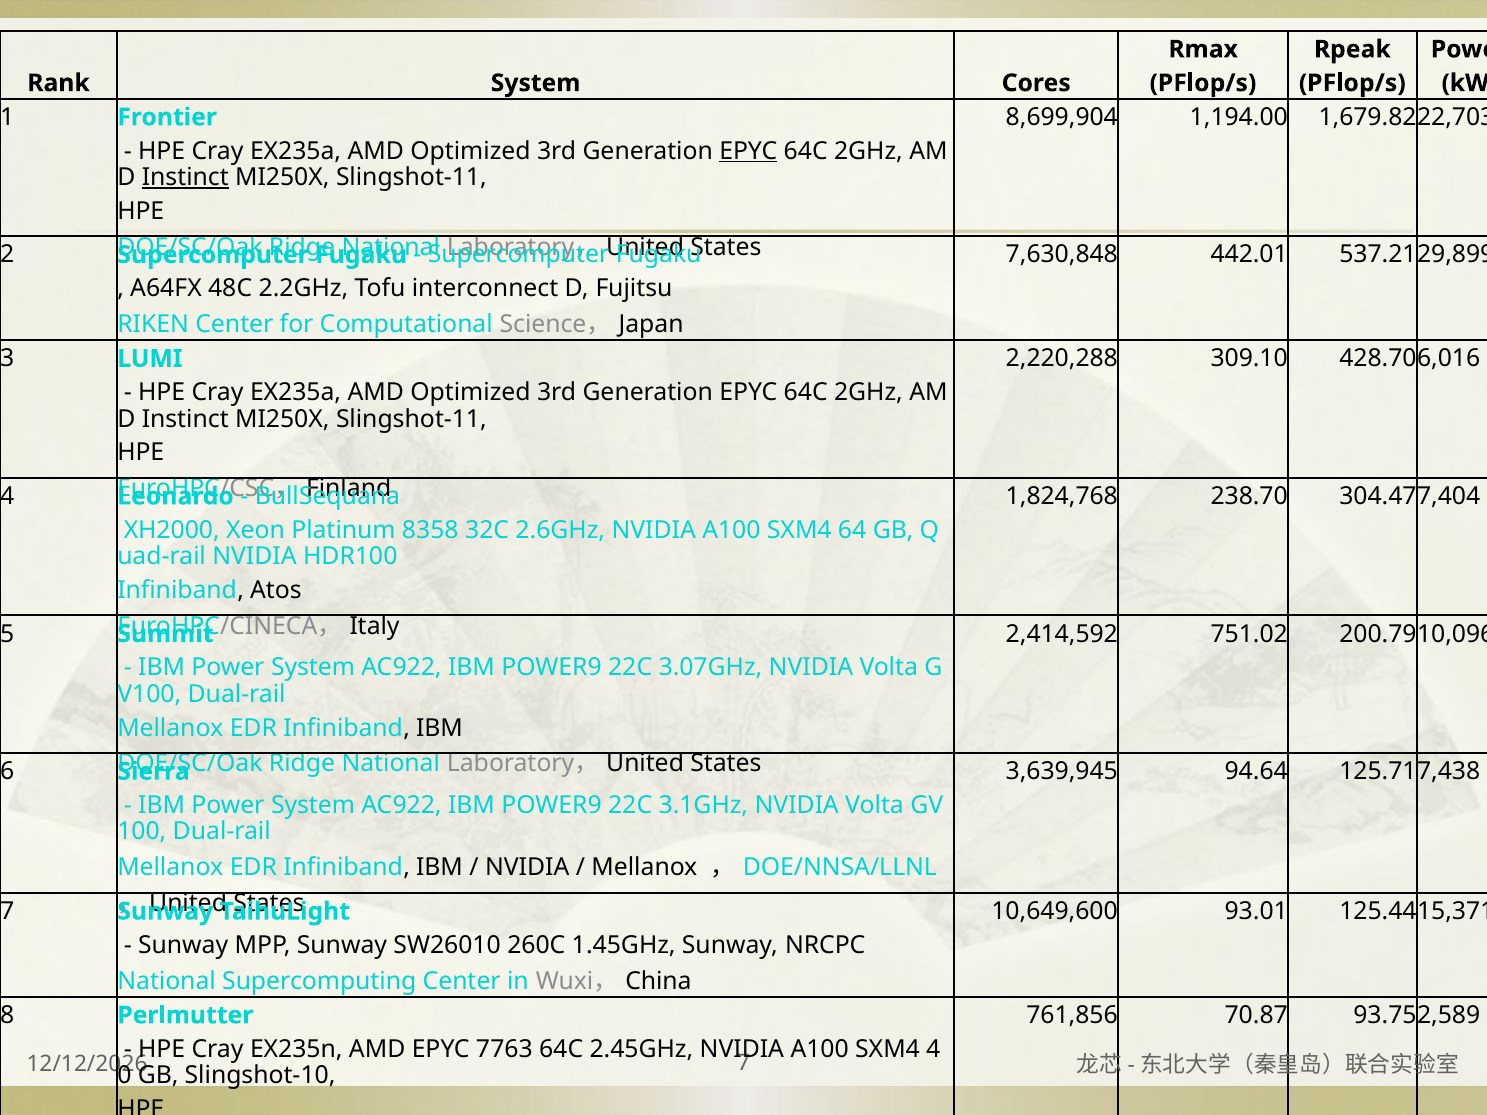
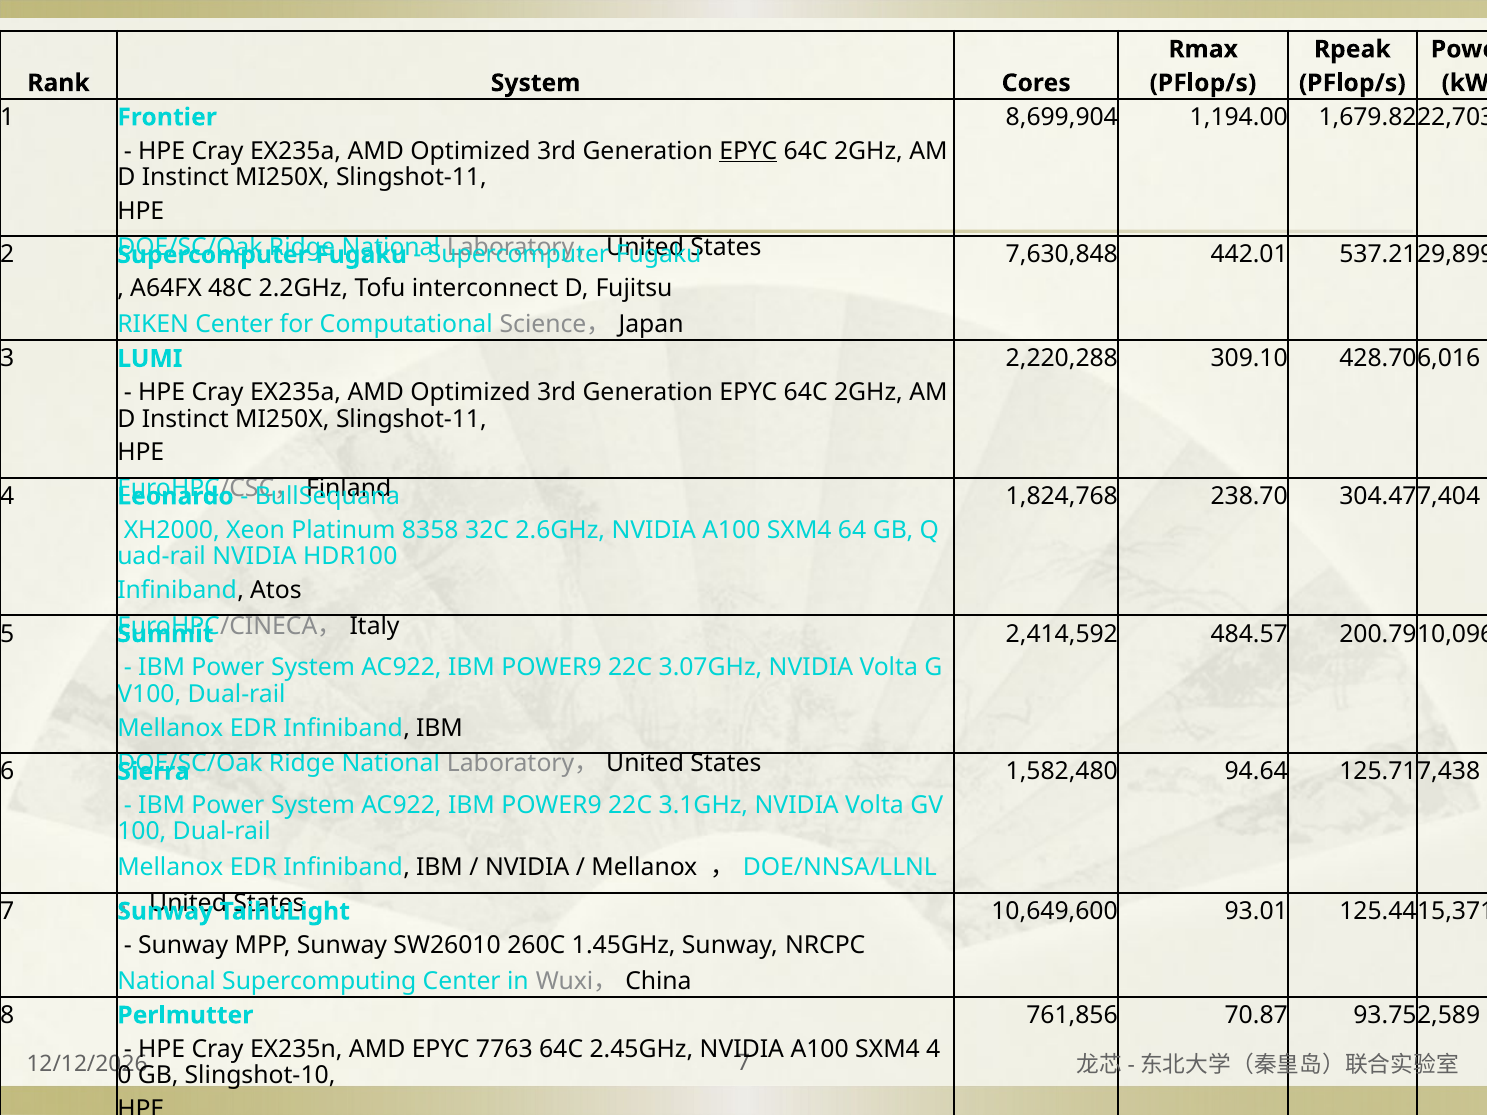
Instinct underline: present -> none (185, 177)
751.02: 751.02 -> 484.57 (1249, 634)
3,639,945: 3,639,945 -> 1,582,480 (1062, 772)
